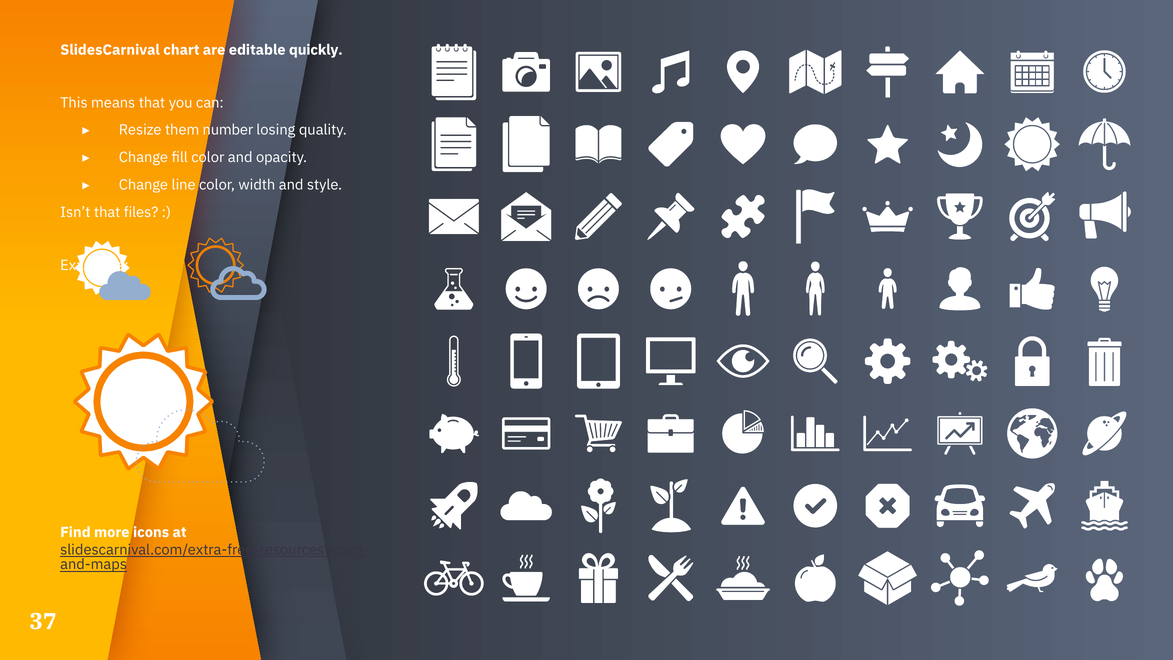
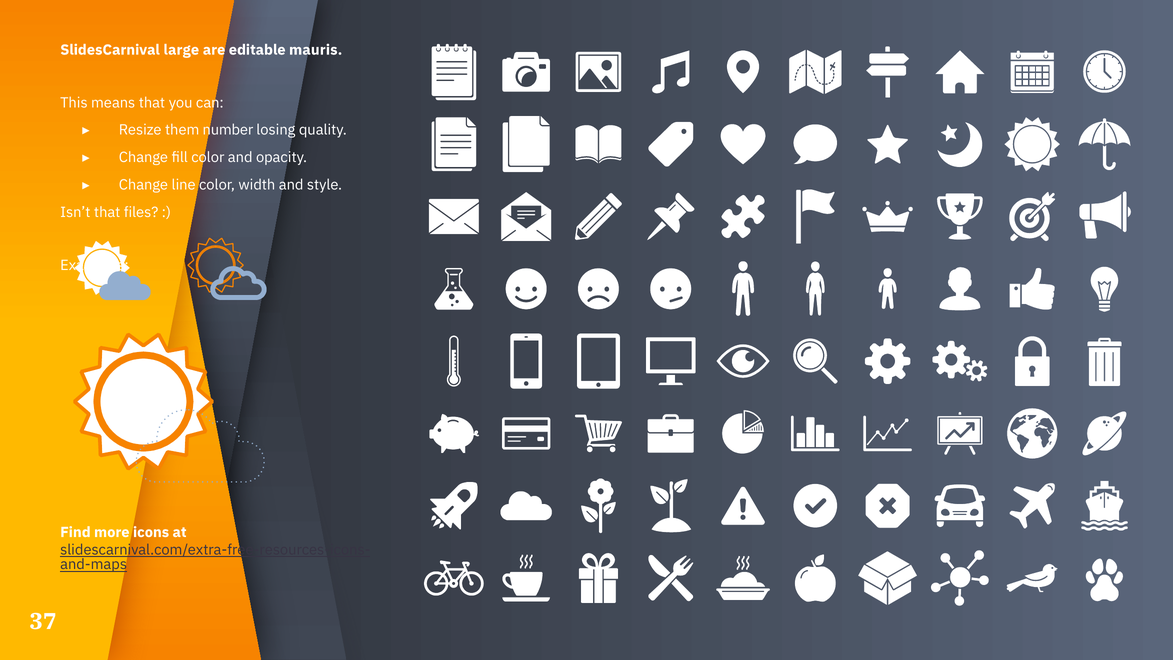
chart: chart -> large (181, 50)
quickly: quickly -> mauris (316, 50)
